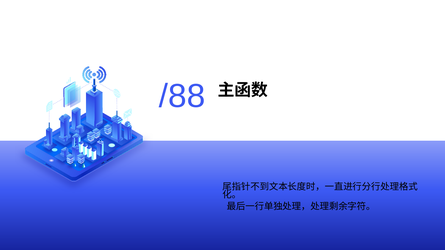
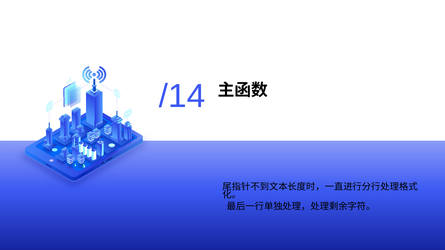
/88: /88 -> /14 (182, 96)
